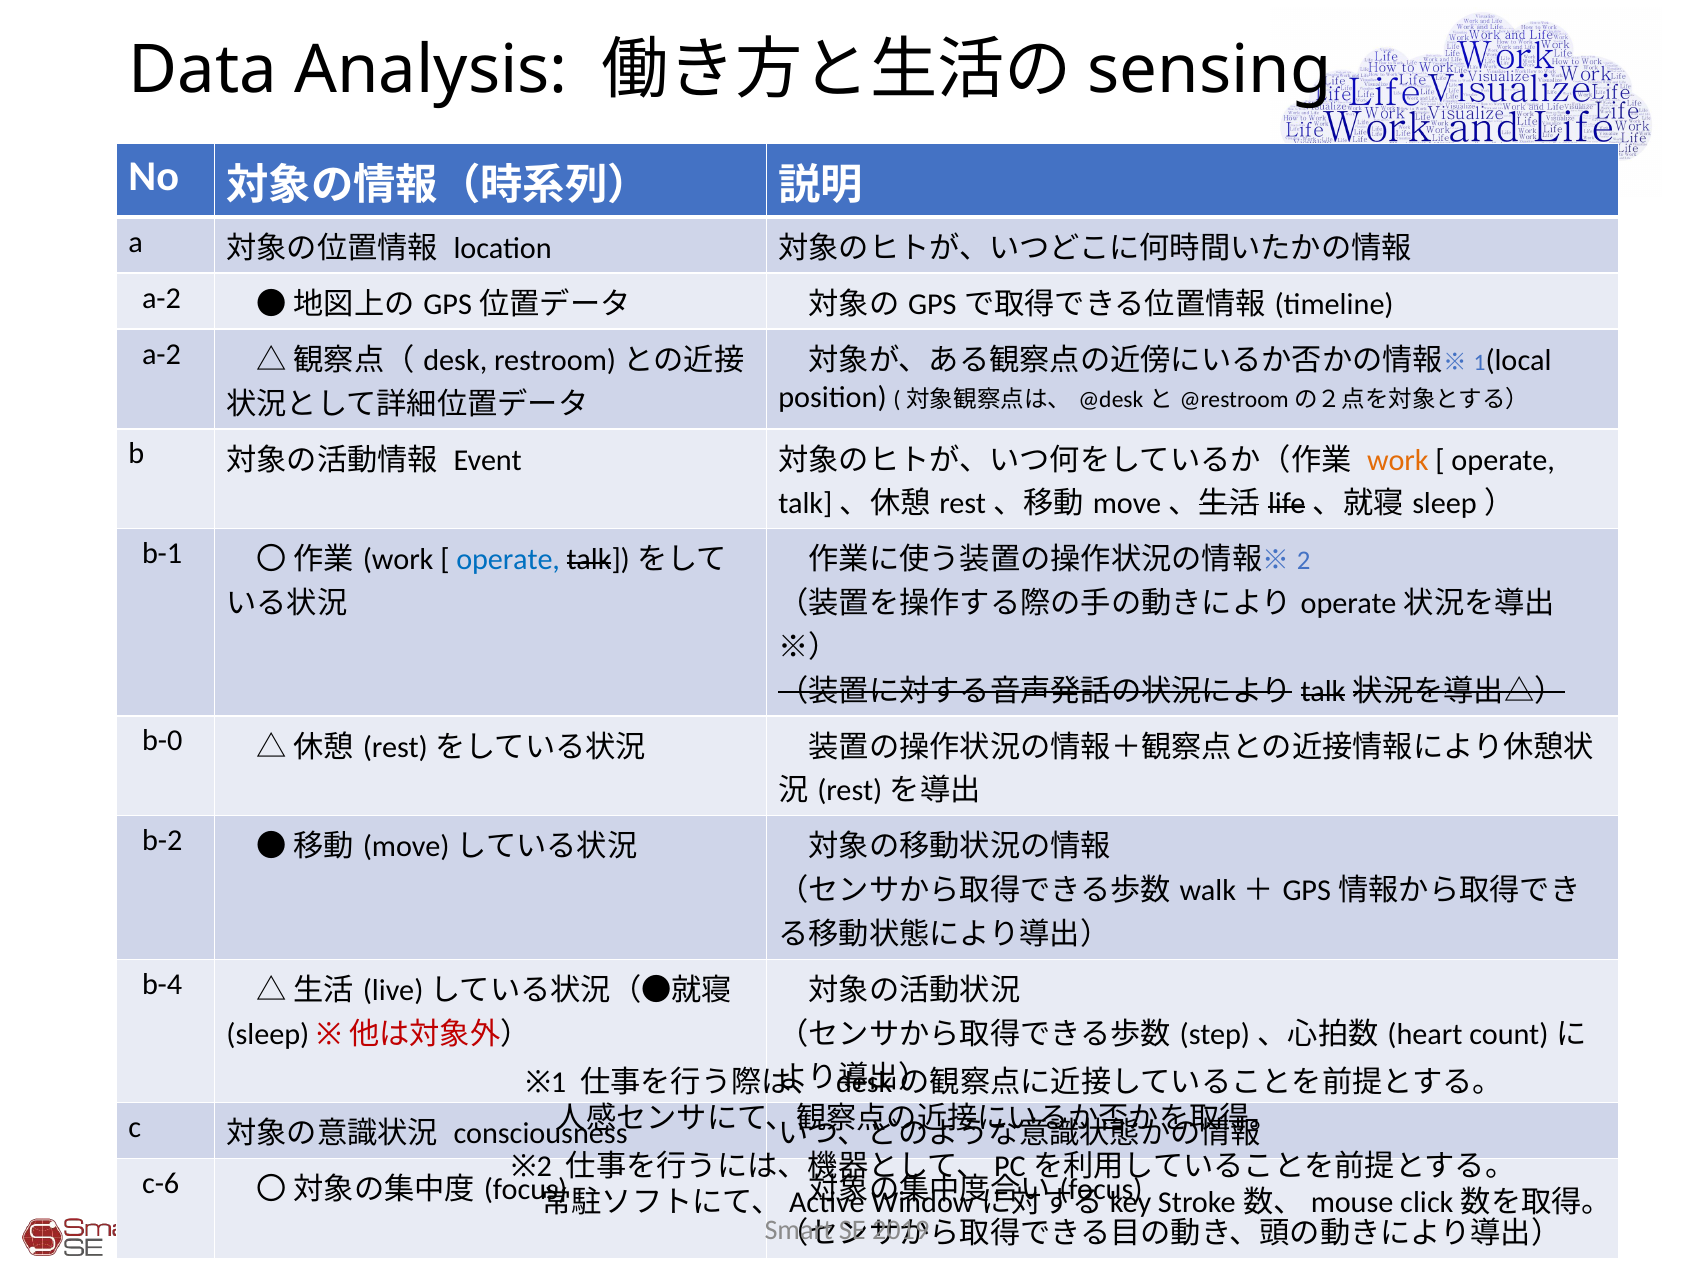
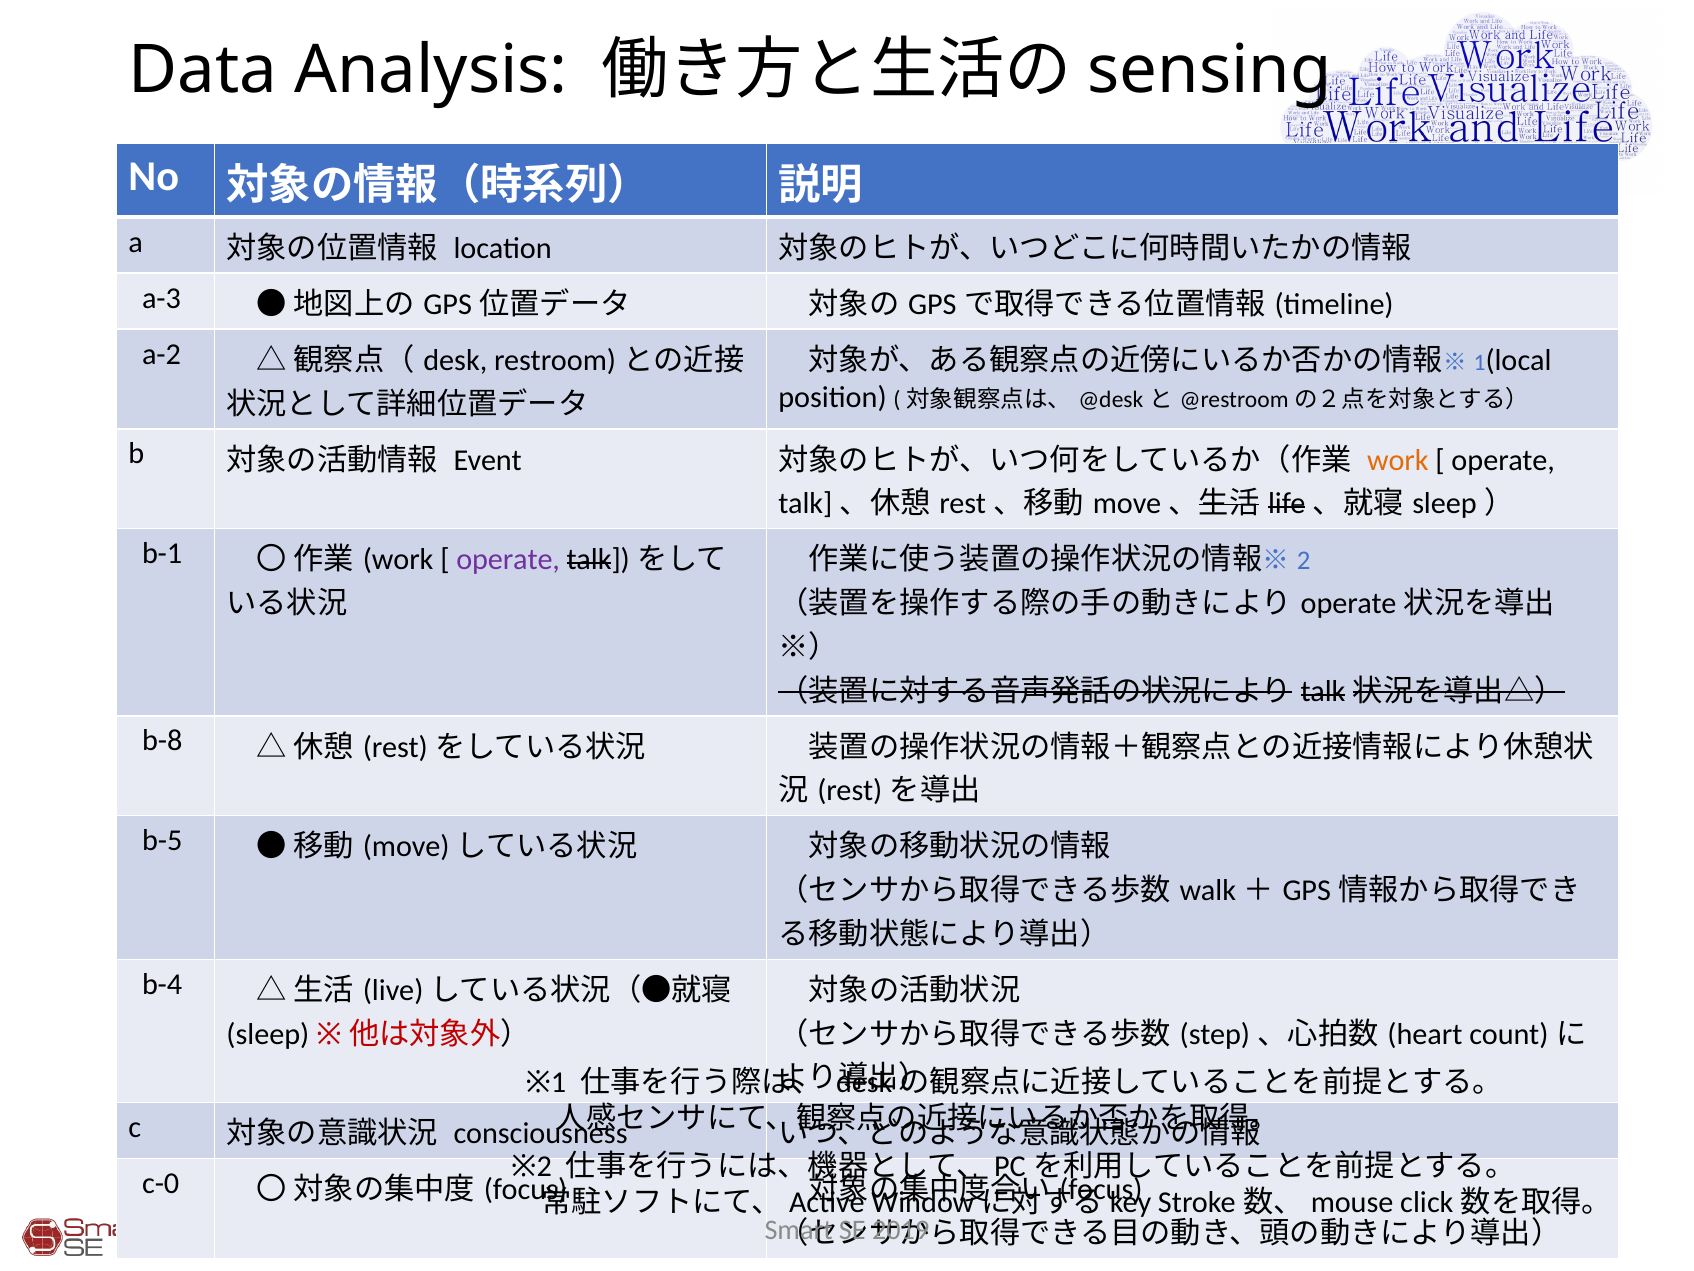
a-2: a-2 -> a-3 (161, 298)
operate colour: blue -> purple (508, 560)
b-0: b-0 -> b-8 (162, 741)
b-2: b-2 -> b-5 (162, 840)
c-6: c-6 -> c-0 (161, 1183)
